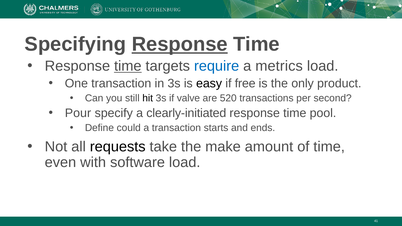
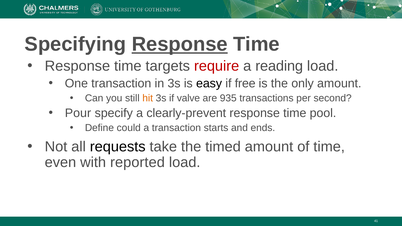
time underline: present -> none (128, 66)
require colour: blue -> red (217, 66)
metrics: metrics -> reading (279, 66)
only product: product -> amount (339, 83)
hit colour: black -> orange (148, 98)
520: 520 -> 935 (228, 98)
clearly-initiated: clearly-initiated -> clearly-prevent (186, 113)
make: make -> timed (223, 147)
software: software -> reported (137, 162)
